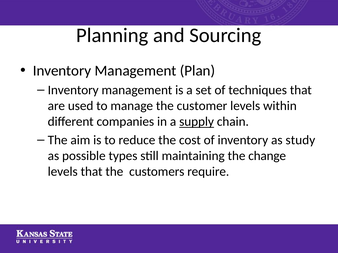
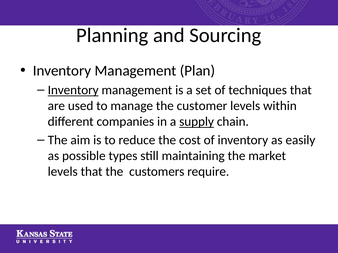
Inventory underline: none -> present (73, 90)
study: study -> easily (300, 140)
change: change -> market (267, 156)
